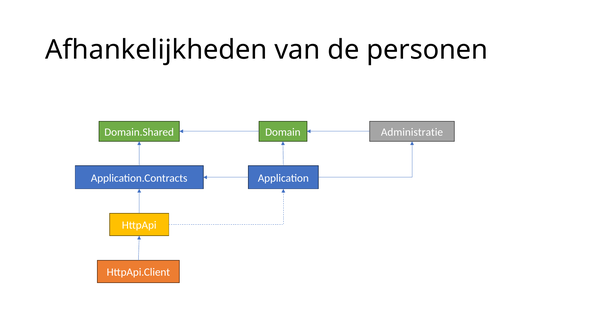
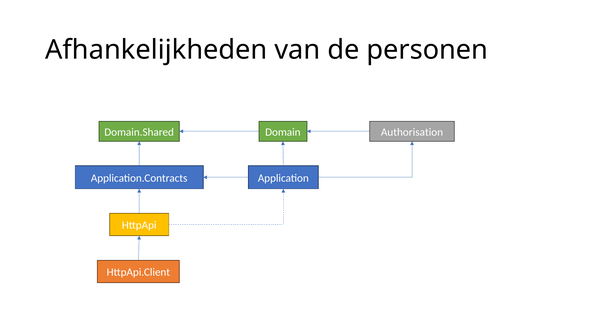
Administratie: Administratie -> Authorisation (412, 132)
